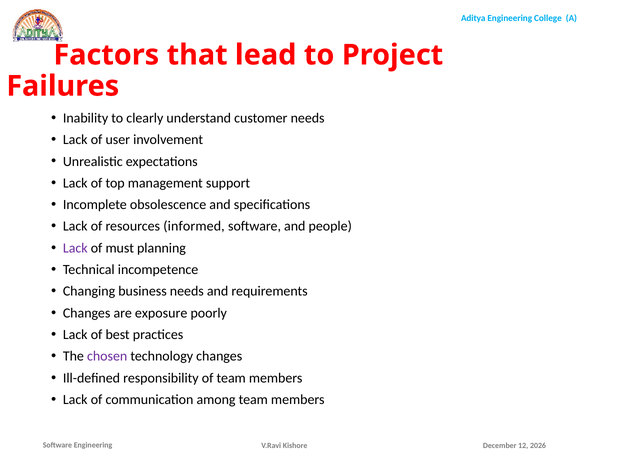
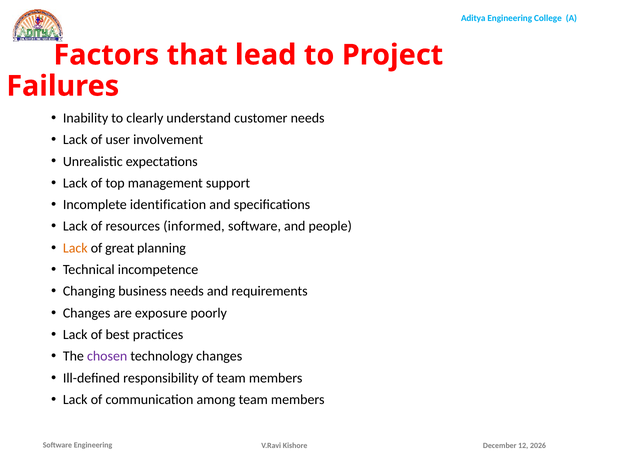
obsolescence: obsolescence -> identification (168, 205)
Lack colour: purple -> orange (75, 248)
must: must -> great (120, 248)
